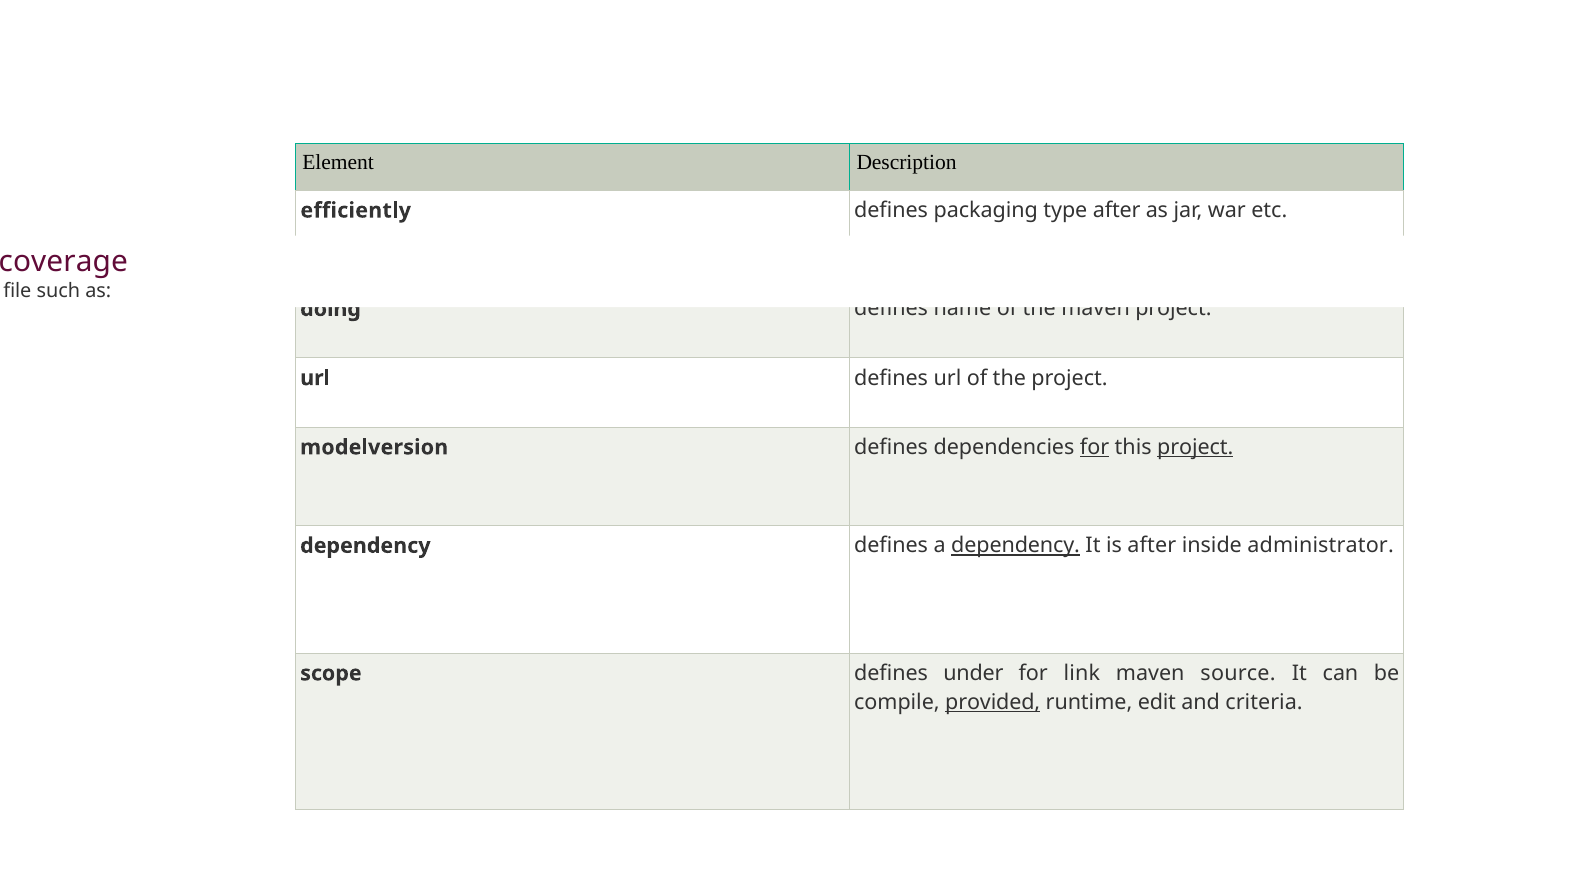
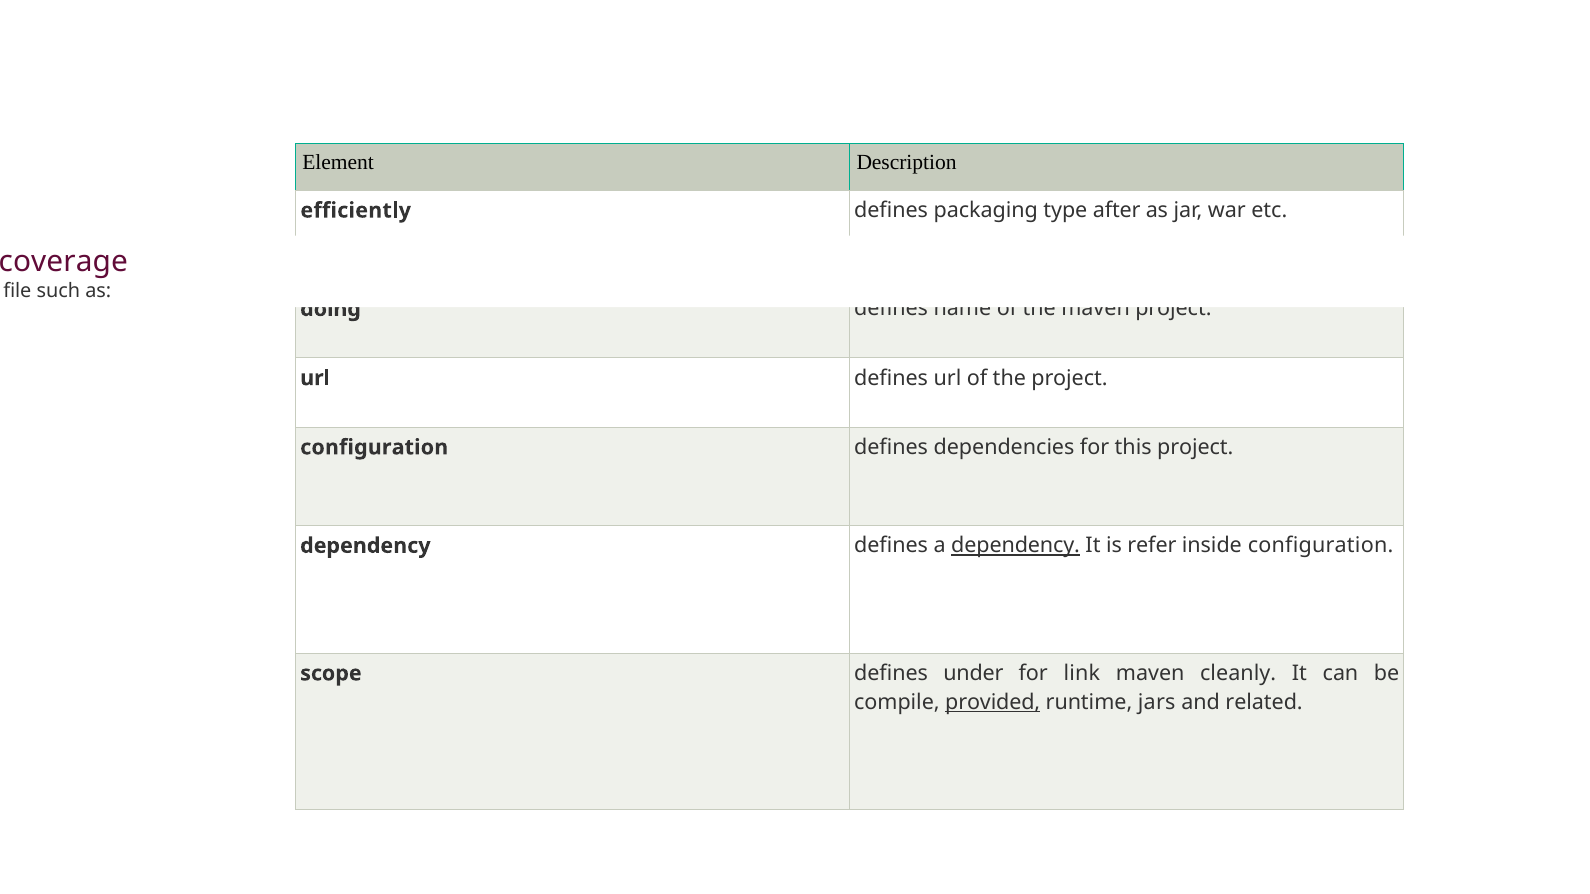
modelversion: modelversion -> configuration (374, 447)
for underline: present -> none (1095, 447)
project underline: present -> none (1195, 447)
is after: after -> refer (1152, 546)
inside administrator: administrator -> configuration (1321, 546)
source: source -> cleanly (1238, 674)
edit: edit -> jars (1157, 703)
criteria: criteria -> related (1264, 703)
